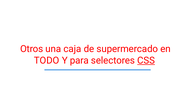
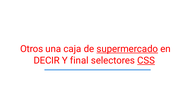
supermercado underline: none -> present (127, 49)
TODO: TODO -> DECIR (47, 60)
para: para -> final (79, 60)
